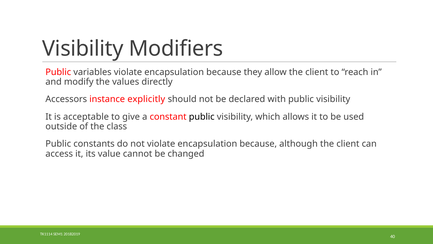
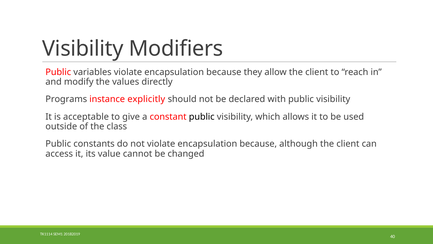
Accessors: Accessors -> Programs (66, 99)
